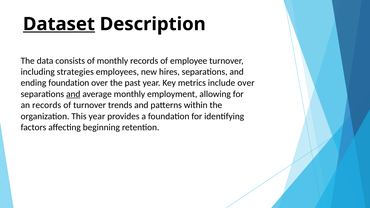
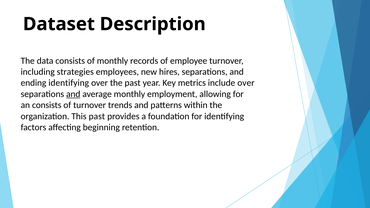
Dataset underline: present -> none (59, 24)
ending foundation: foundation -> identifying (69, 83)
an records: records -> consists (47, 105)
This year: year -> past (97, 116)
